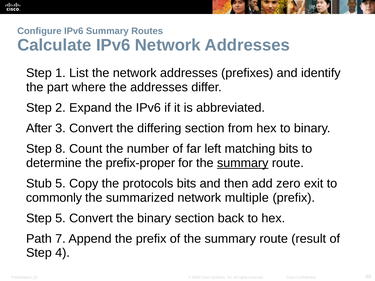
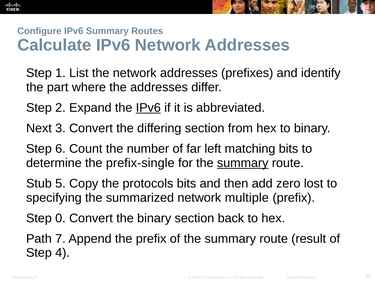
IPv6 underline: none -> present (148, 108)
After: After -> Next (39, 128)
8: 8 -> 6 (60, 149)
prefix-proper: prefix-proper -> prefix-single (140, 163)
exit: exit -> lost (314, 184)
commonly: commonly -> specifying (54, 198)
Step 5: 5 -> 0 (60, 218)
